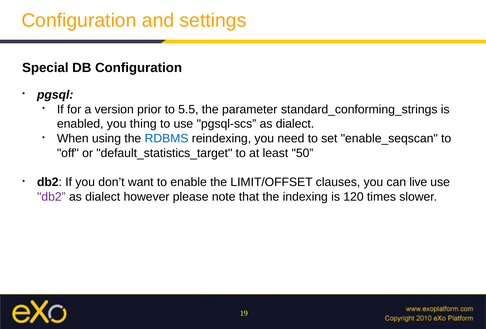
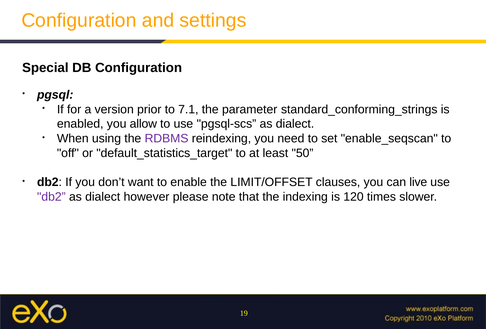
5.5: 5.5 -> 7.1 (188, 109)
thing: thing -> allow (143, 124)
RDBMS colour: blue -> purple (167, 139)
